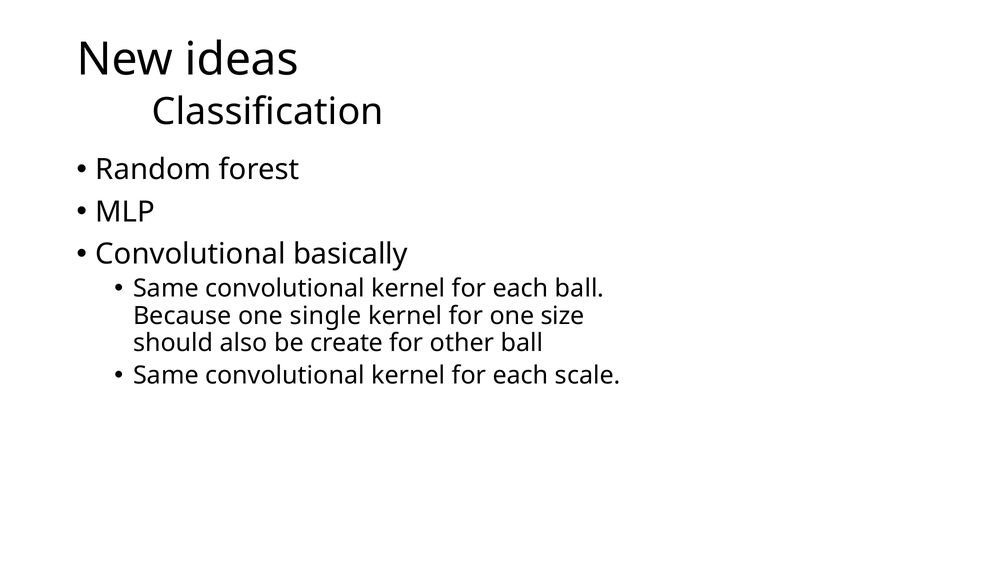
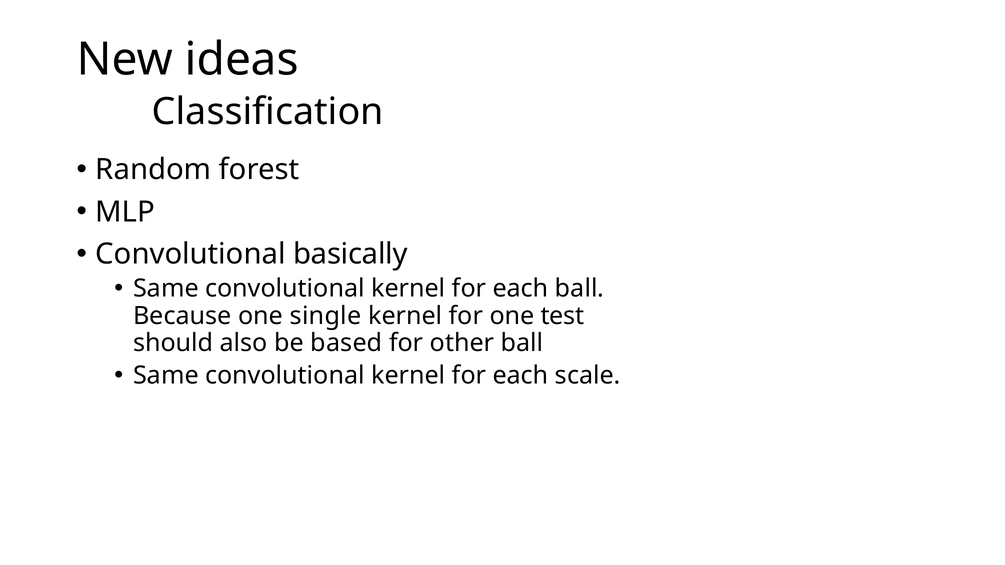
size: size -> test (562, 316)
create: create -> based (346, 343)
